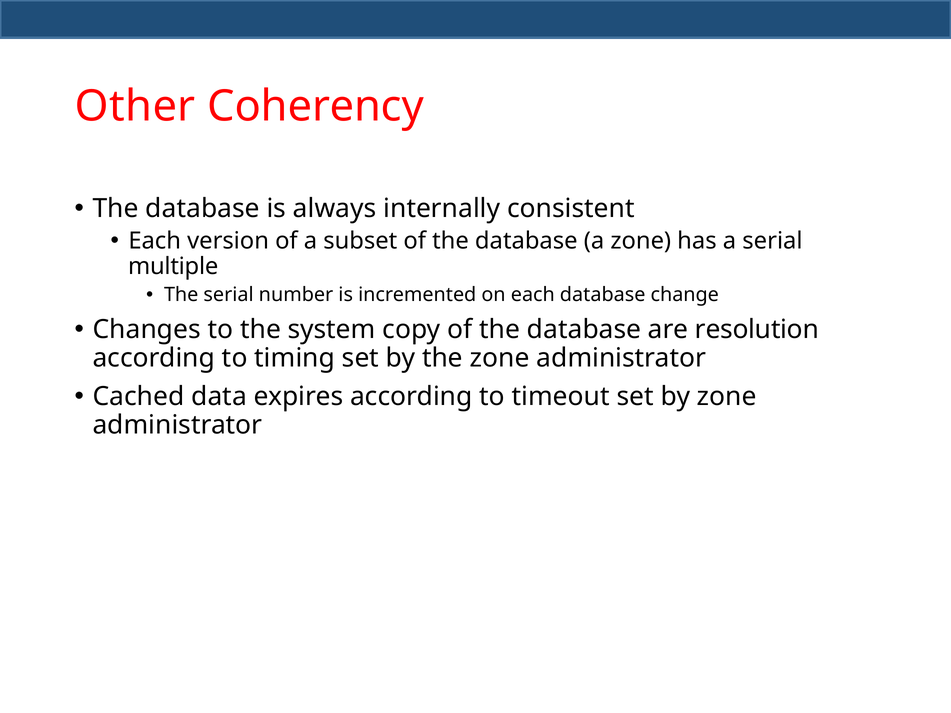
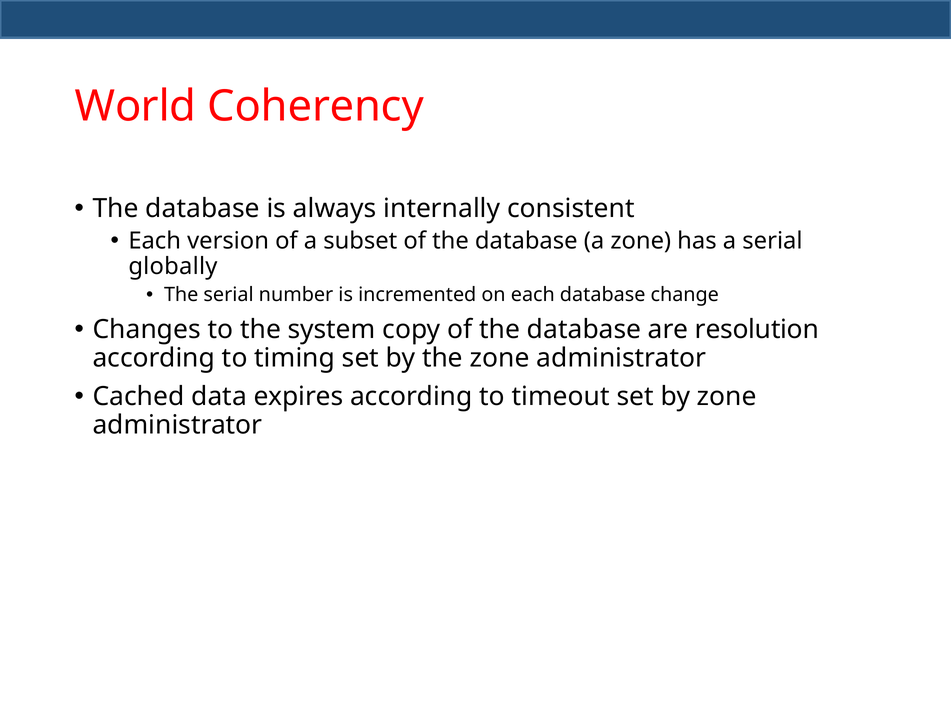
Other: Other -> World (136, 107)
multiple: multiple -> globally (173, 266)
